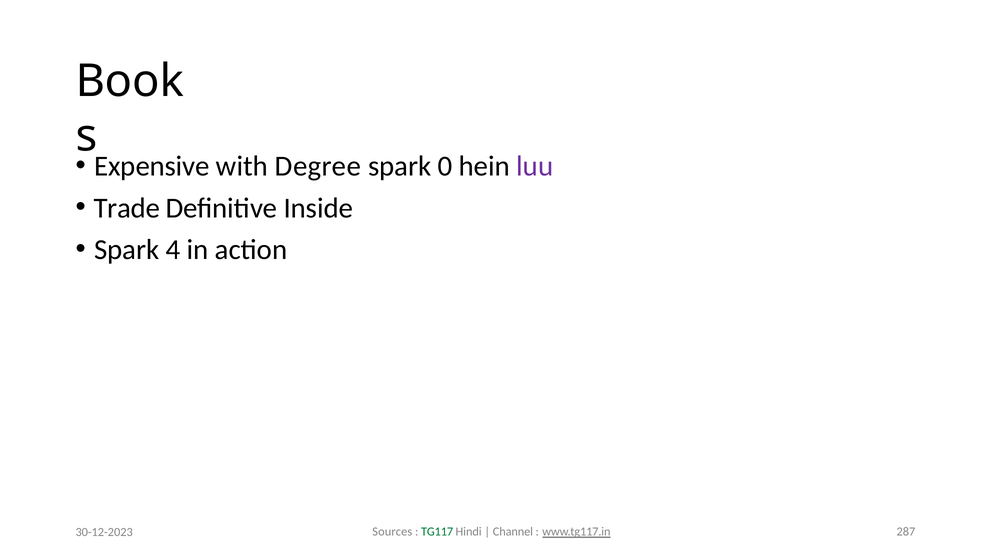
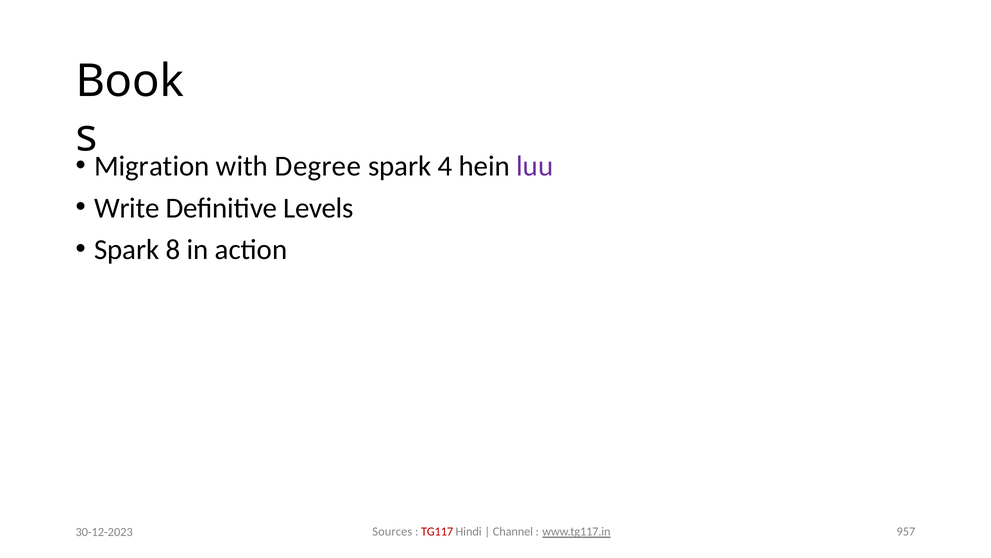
Expensive: Expensive -> Migration (152, 166)
0: 0 -> 4 (445, 166)
Trade: Trade -> Write (127, 208)
Inside: Inside -> Levels (318, 208)
4: 4 -> 8 (173, 249)
TG117 colour: green -> red (437, 531)
287: 287 -> 957 (906, 531)
